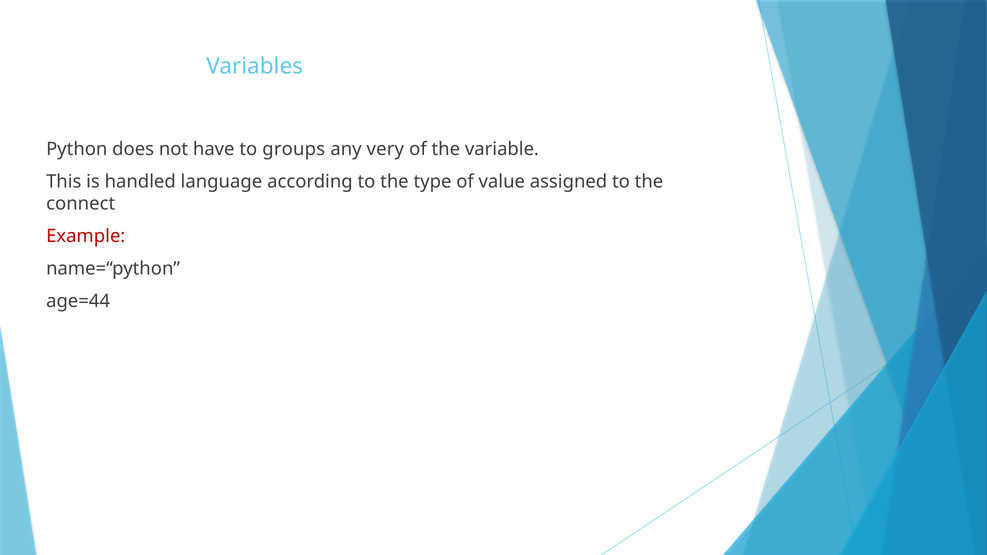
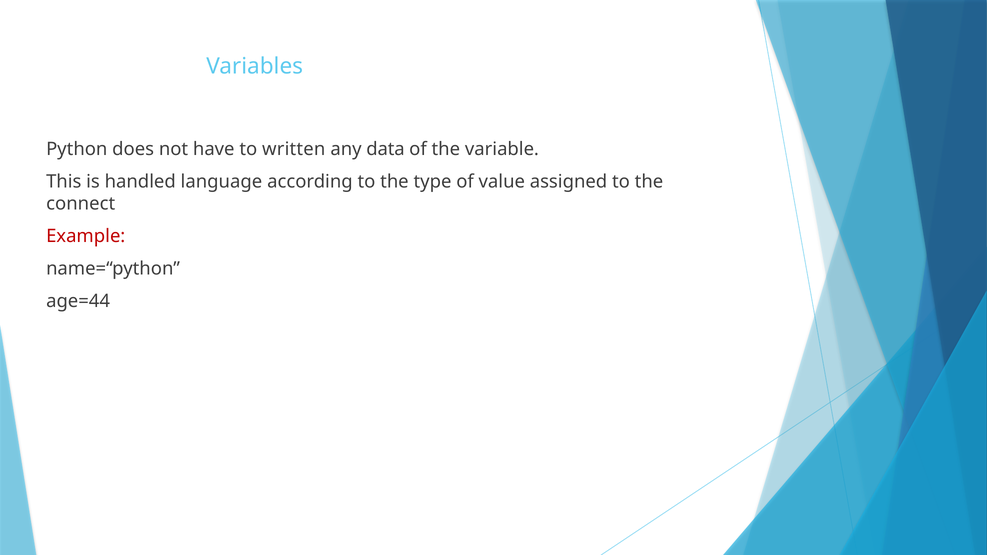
groups: groups -> written (294, 149)
very: very -> data (385, 149)
